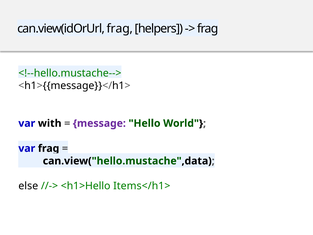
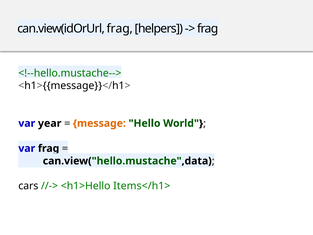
with: with -> year (50, 123)
message colour: purple -> orange (99, 123)
else: else -> cars (28, 186)
